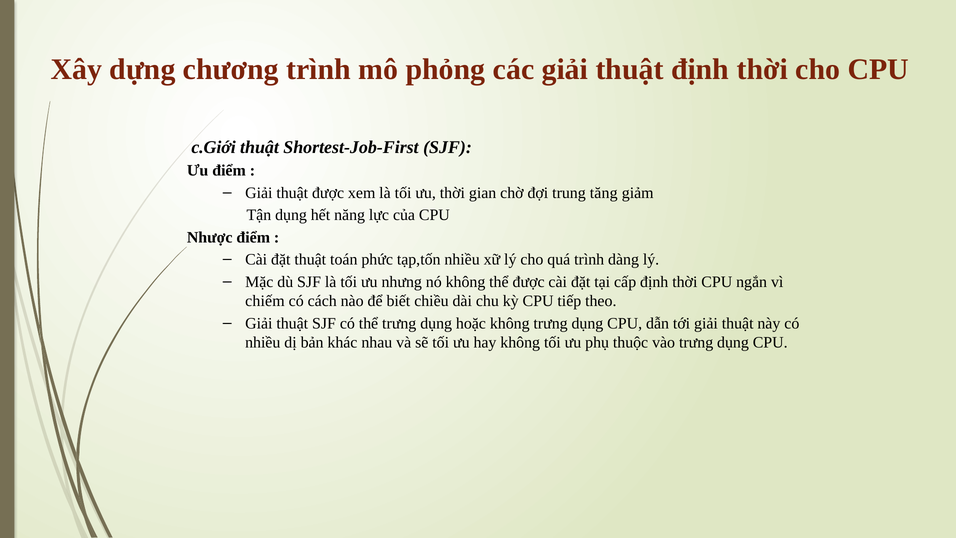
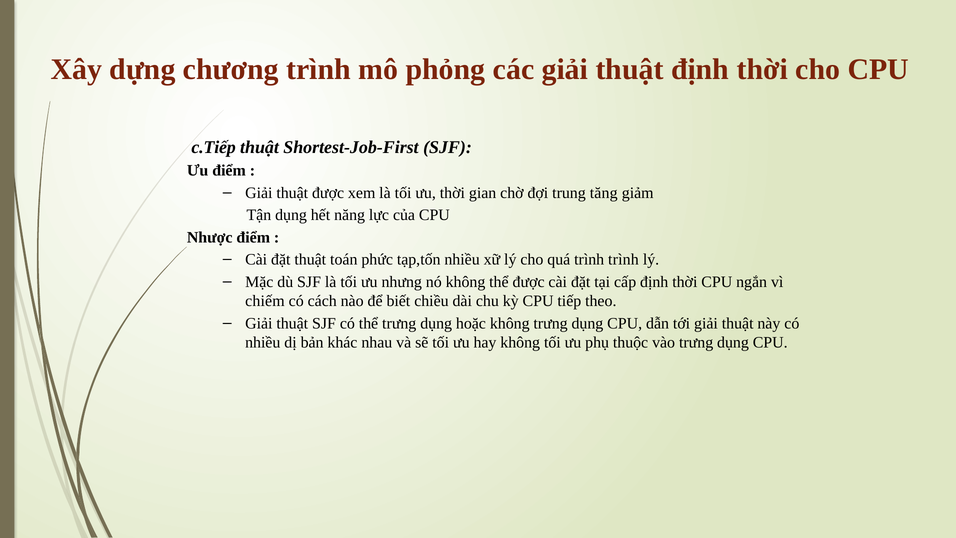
c.Giới: c.Giới -> c.Tiếp (214, 147)
trình dàng: dàng -> trình (623, 259)
